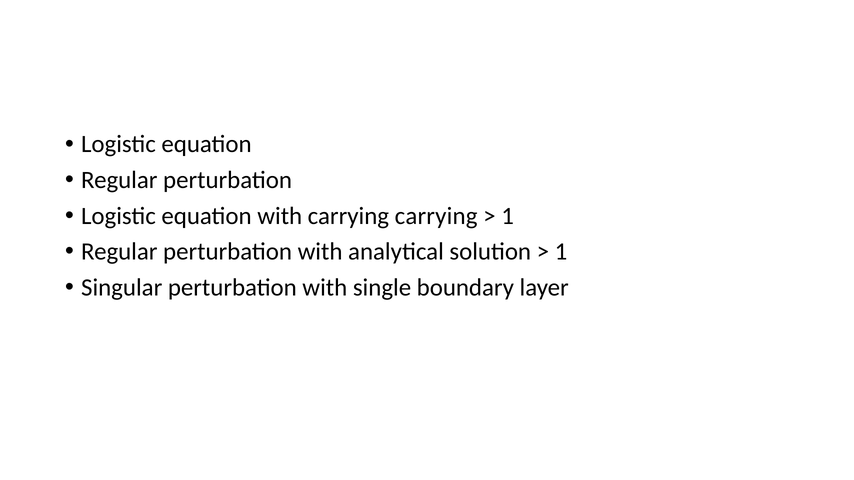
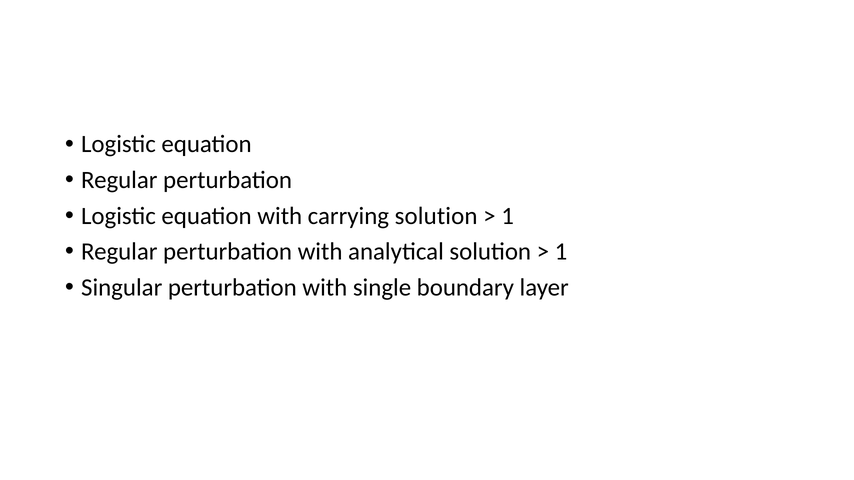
carrying carrying: carrying -> solution (436, 216)
